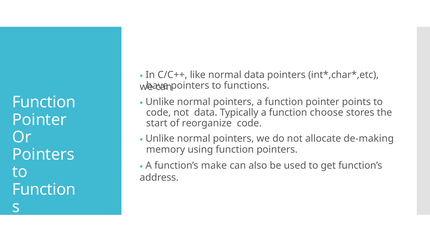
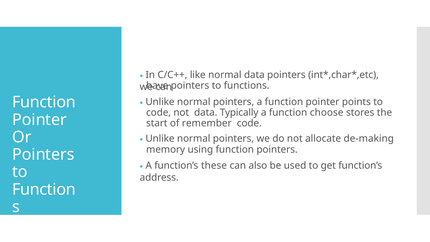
reorganize: reorganize -> remember (207, 123)
make: make -> these (214, 166)
